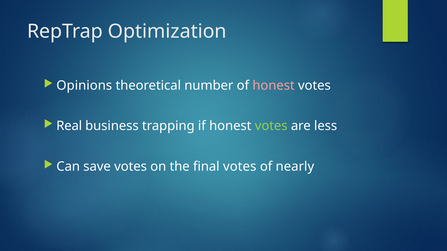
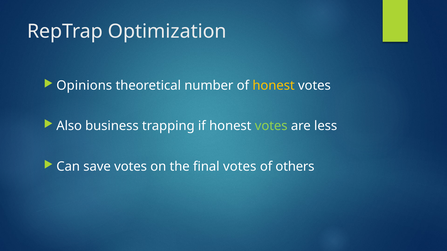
honest colour: pink -> yellow (274, 86)
Real: Real -> Also (69, 126)
nearly: nearly -> others (295, 167)
